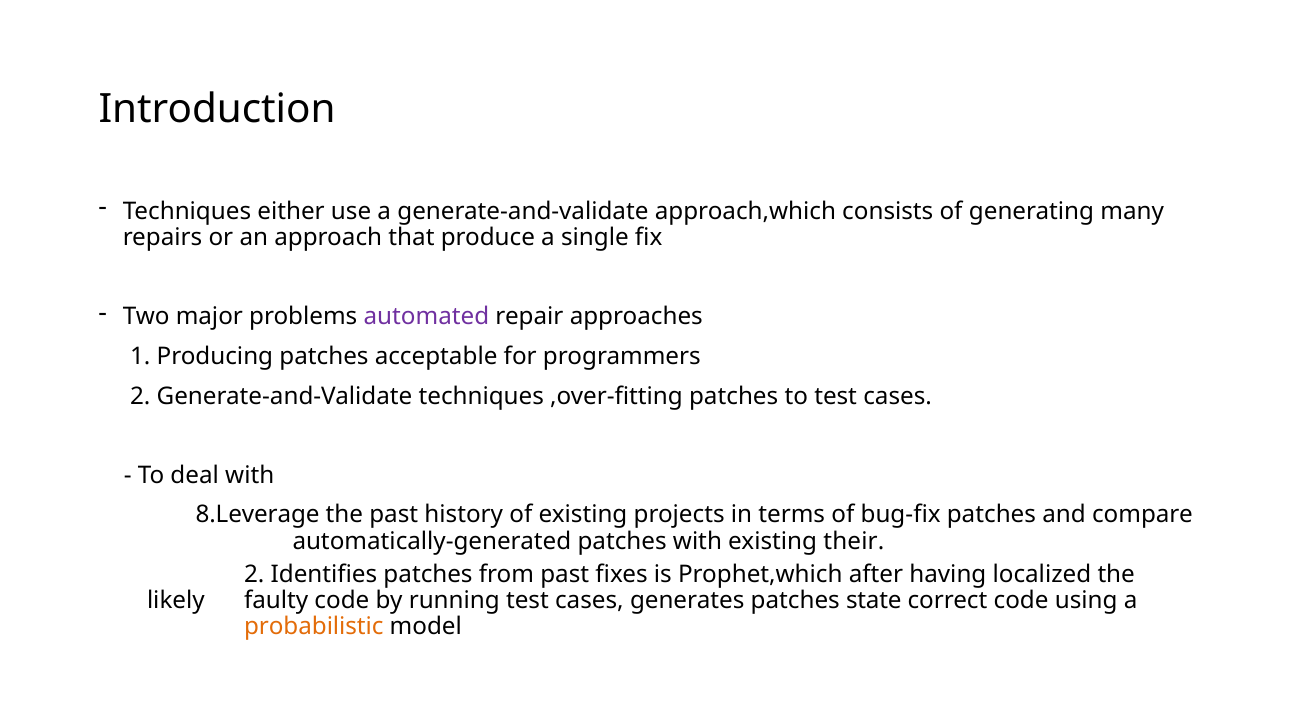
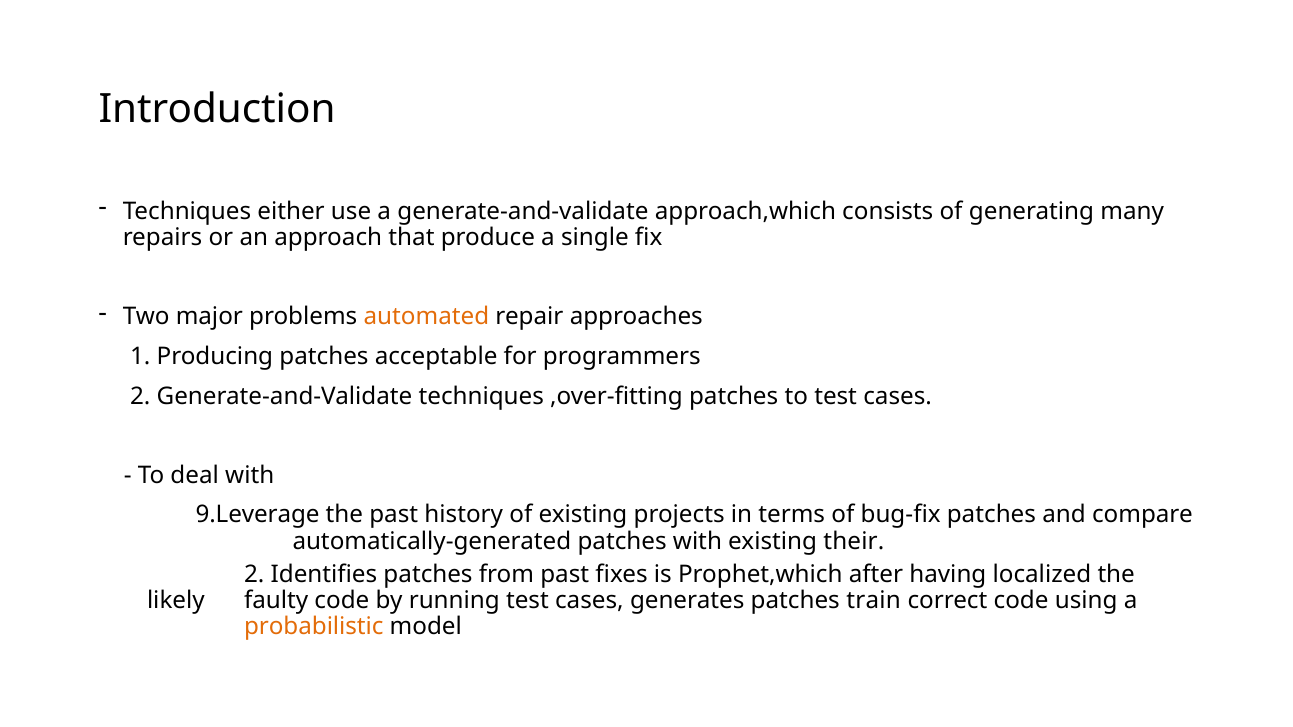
automated colour: purple -> orange (426, 317)
8.Leverage: 8.Leverage -> 9.Leverage (258, 515)
state: state -> train (874, 600)
